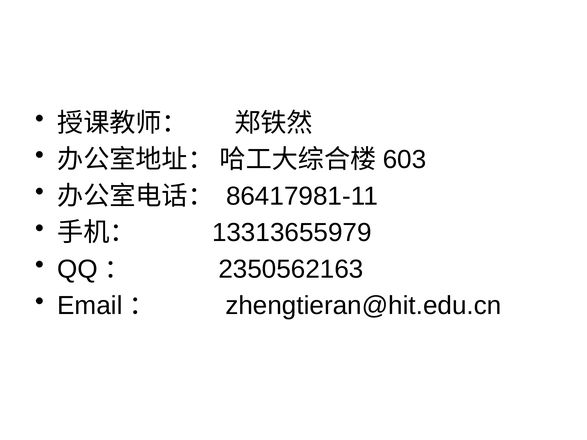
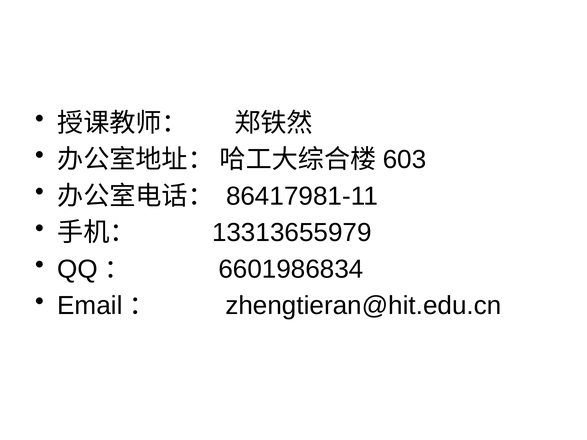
2350562163: 2350562163 -> 6601986834 (291, 269)
